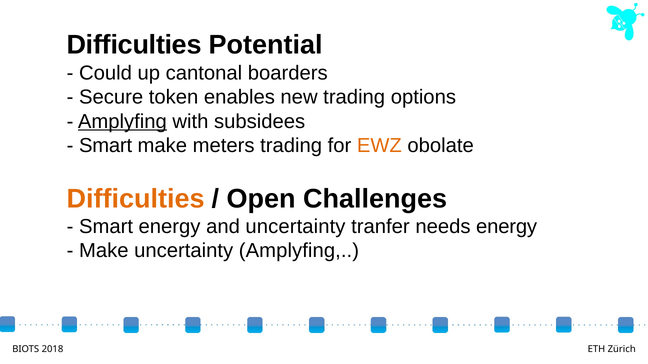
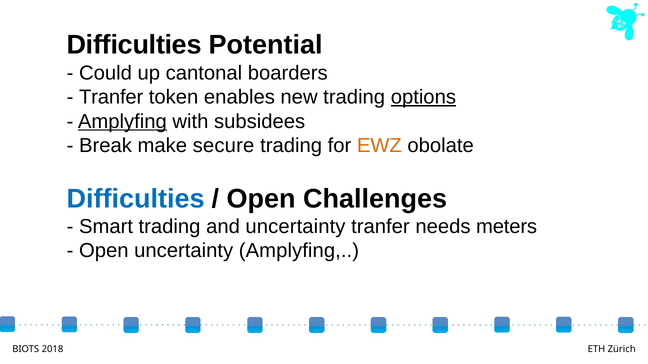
Secure: Secure -> Tranfer (111, 97)
options underline: none -> present (423, 97)
Smart: Smart -> Break (105, 146)
meters: meters -> secure (224, 146)
Difficulties colour: orange -> blue (136, 199)
Smart energy: energy -> trading (170, 227)
needs energy: energy -> meters (507, 227)
Make: Make -> Open (104, 251)
